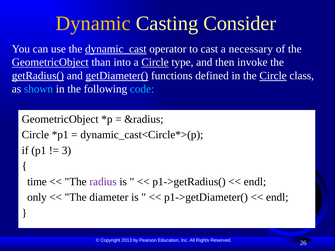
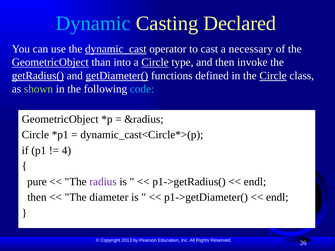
Dynamic colour: yellow -> light blue (93, 23)
Consider: Consider -> Declared (240, 23)
shown colour: light blue -> light green (38, 89)
3: 3 -> 4 (66, 151)
time: time -> pure (37, 182)
only: only -> then (37, 197)
